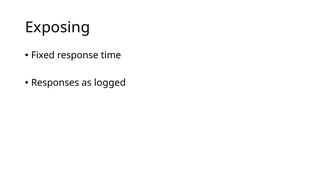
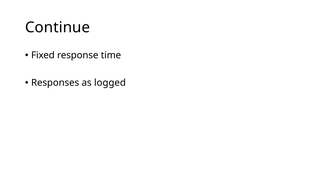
Exposing: Exposing -> Continue (58, 28)
